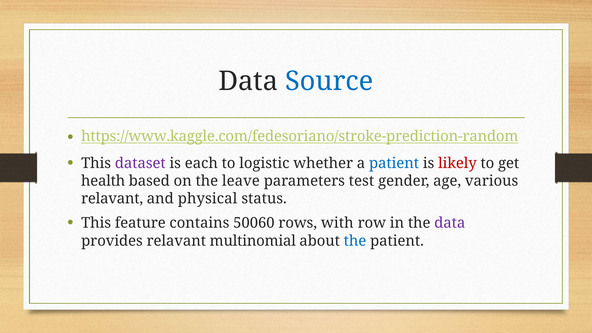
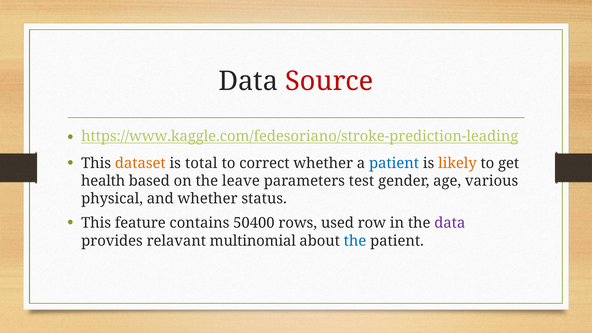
Source colour: blue -> red (329, 81)
https://www.kaggle.com/fedesoriano/stroke-prediction-random: https://www.kaggle.com/fedesoriano/stroke-prediction-random -> https://www.kaggle.com/fedesoriano/stroke-prediction-leading (300, 136)
dataset colour: purple -> orange (140, 163)
each: each -> total (201, 163)
logistic: logistic -> correct (264, 163)
likely colour: red -> orange (457, 163)
relavant: relavant -> physical (112, 199)
and physical: physical -> whether (208, 199)
50060: 50060 -> 50400 (254, 223)
with: with -> used (337, 223)
